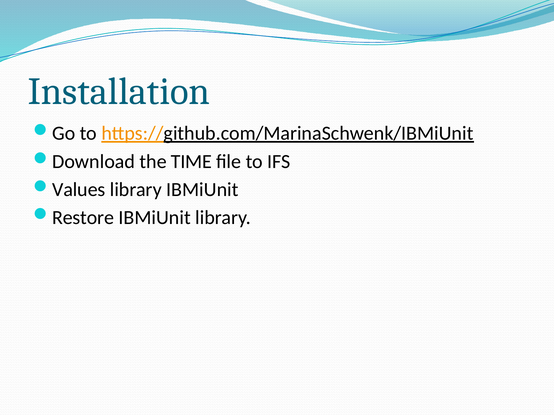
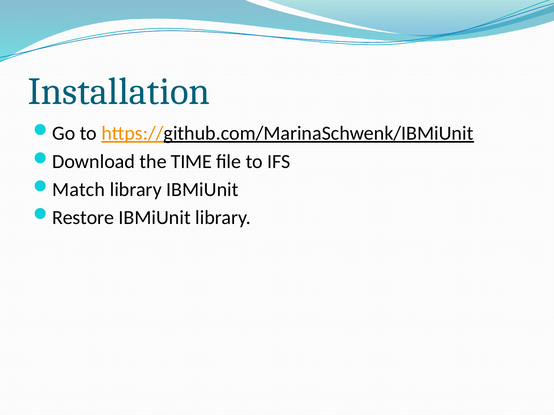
Values: Values -> Match (79, 190)
